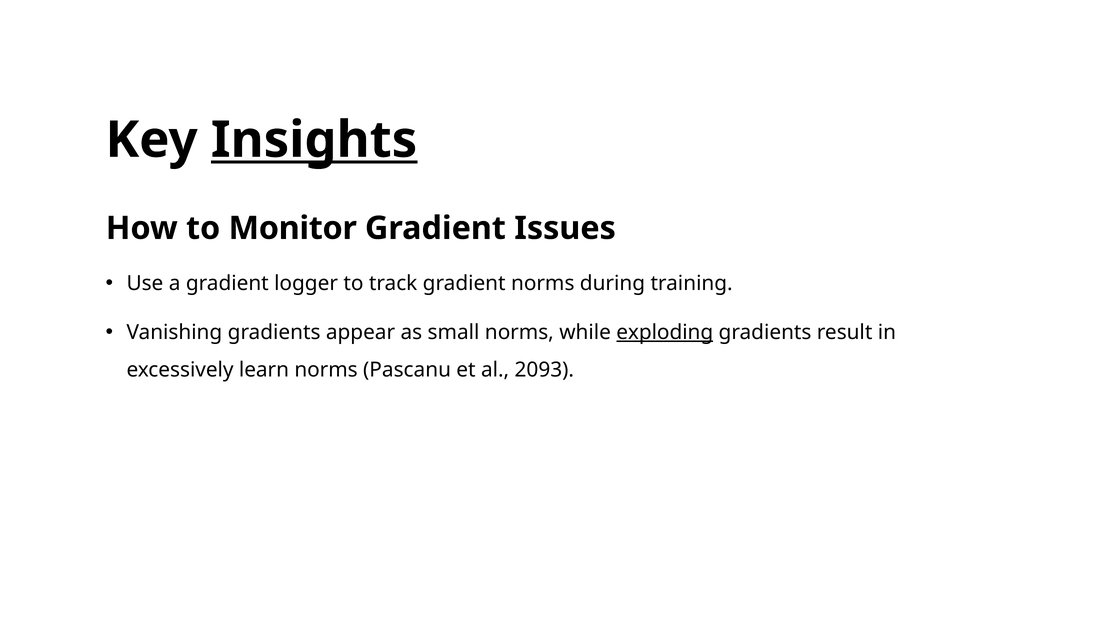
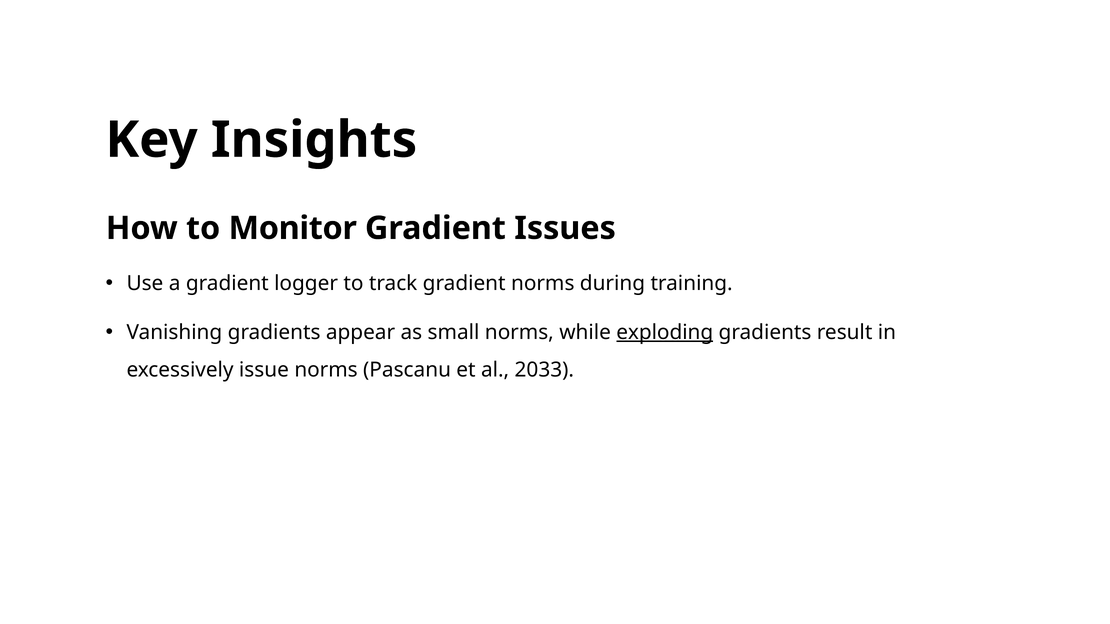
Insights underline: present -> none (314, 140)
learn: learn -> issue (264, 370)
2093: 2093 -> 2033 (544, 370)
